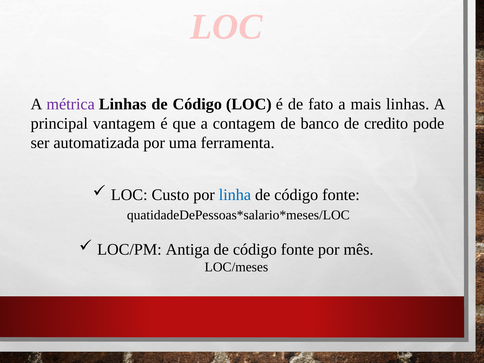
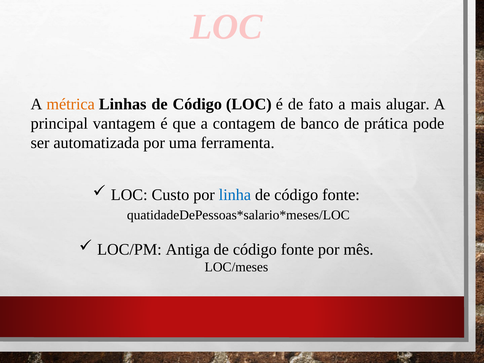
métrica colour: purple -> orange (71, 104)
mais linhas: linhas -> alugar (408, 104)
credito: credito -> prática (386, 124)
